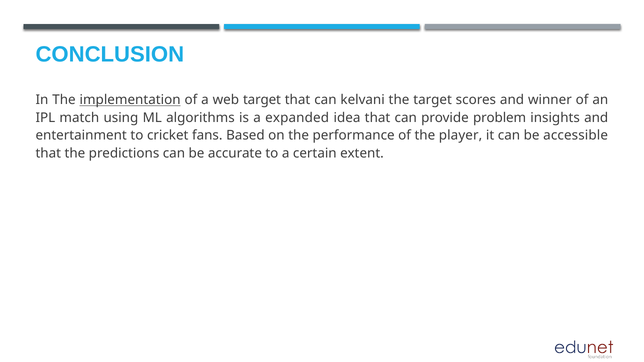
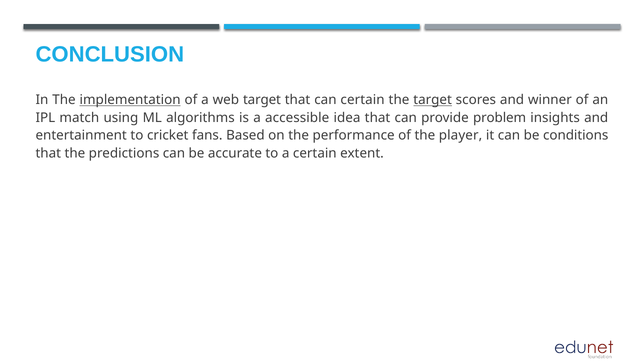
can kelvani: kelvani -> certain (363, 100)
target underline: none -> present (433, 100)
expanded: expanded -> accessible (297, 118)
accessible: accessible -> conditions (576, 136)
